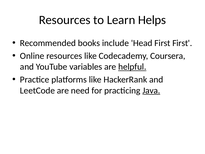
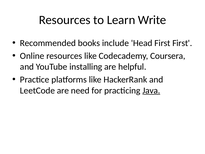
Helps: Helps -> Write (152, 20)
variables: variables -> installing (86, 67)
helpful underline: present -> none (132, 67)
